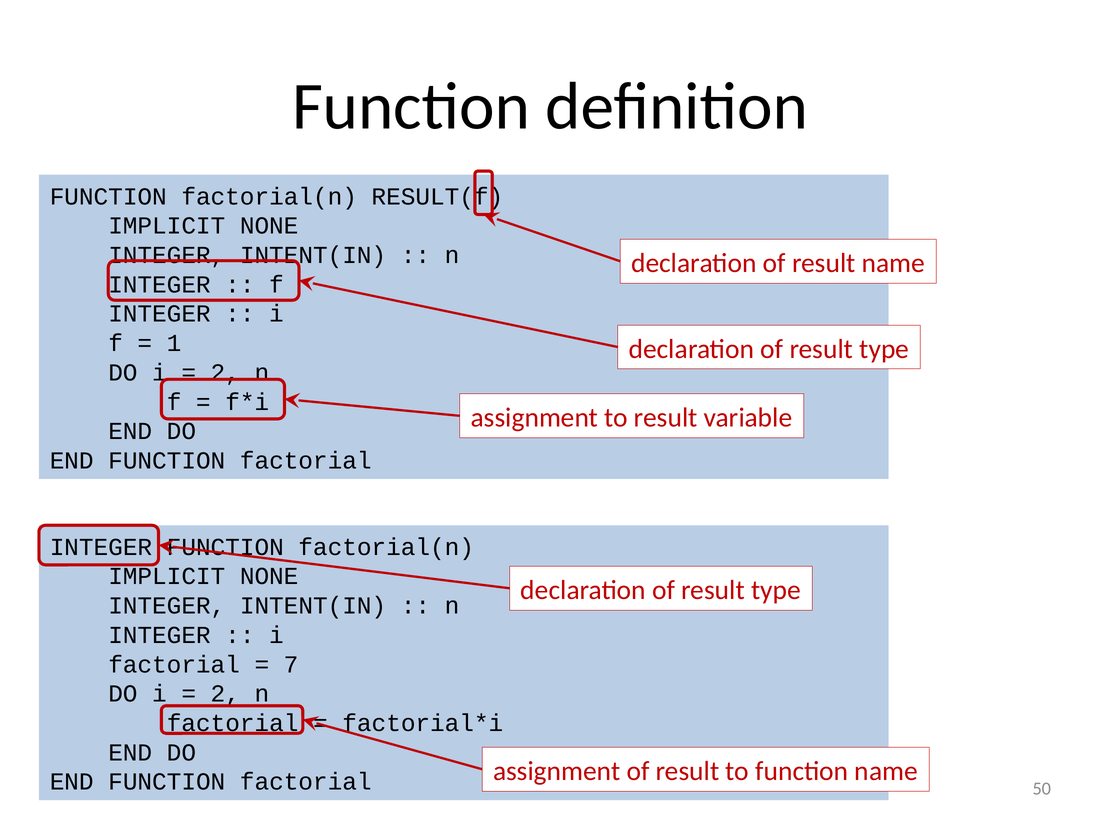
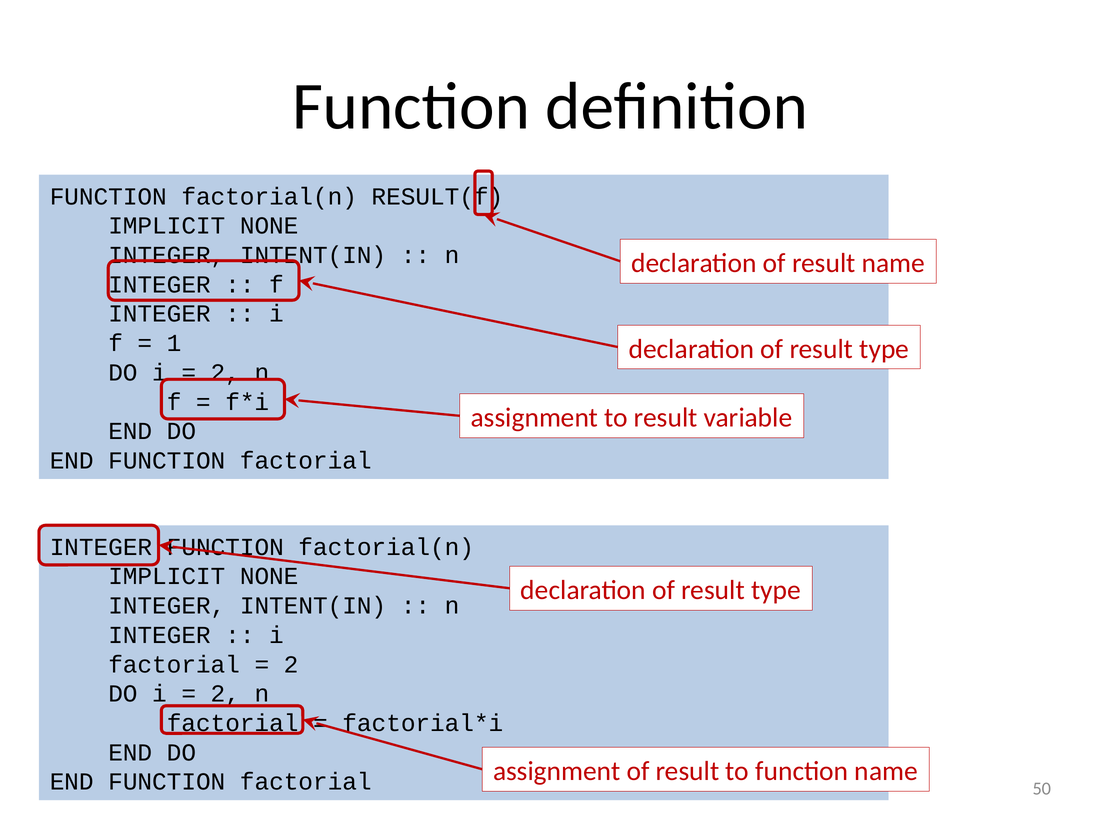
7: 7 -> 2 (291, 664)
